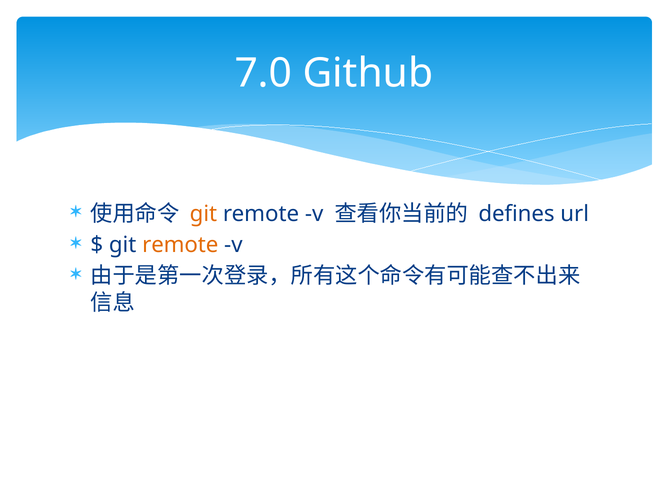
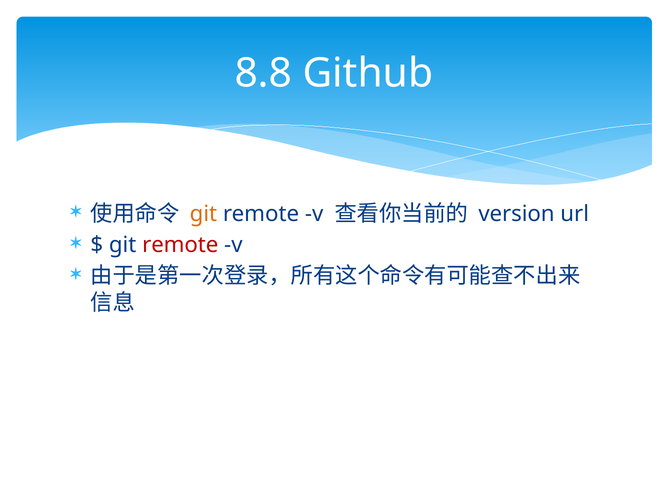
7.0: 7.0 -> 8.8 (263, 73)
defines: defines -> version (516, 214)
remote colour: orange -> red (180, 245)
